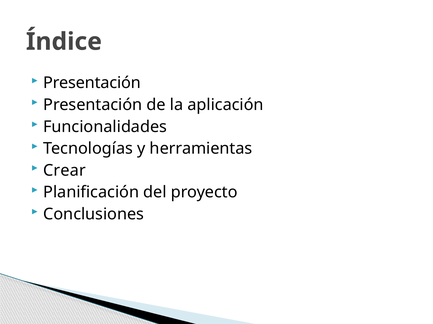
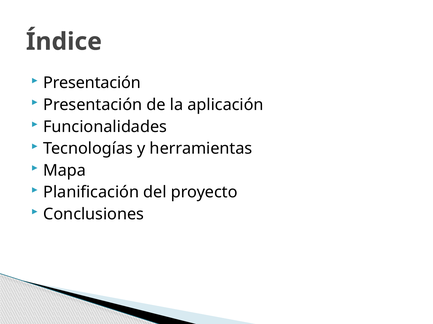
Crear: Crear -> Mapa (65, 171)
